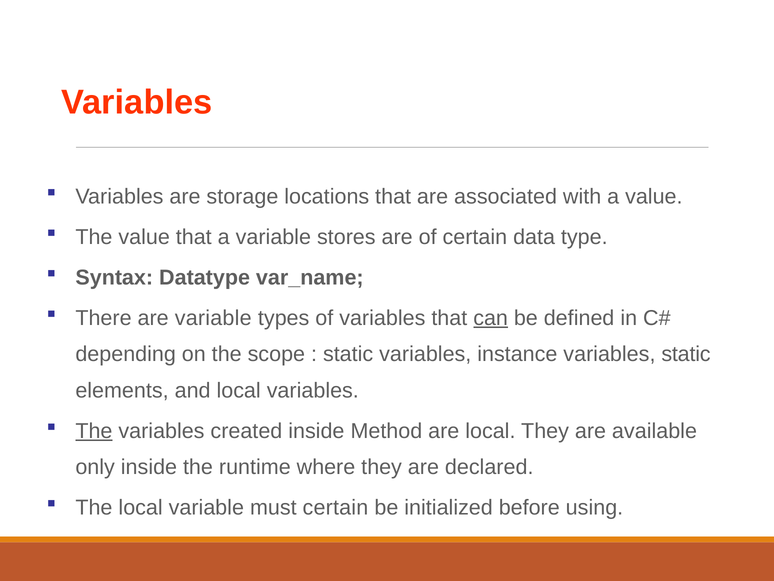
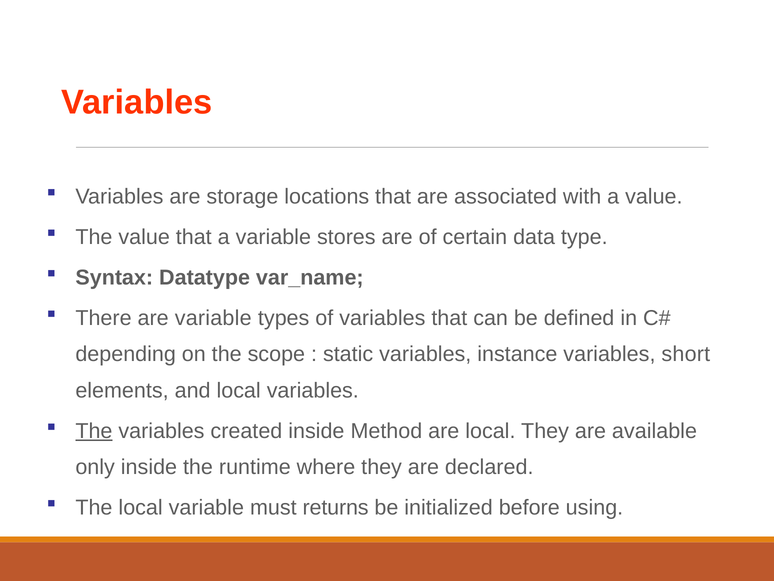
can underline: present -> none (491, 318)
variables static: static -> short (686, 354)
must certain: certain -> returns (336, 507)
